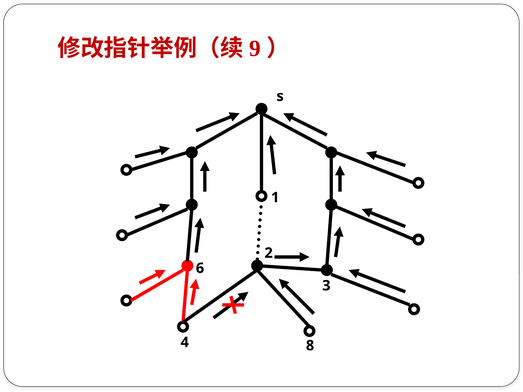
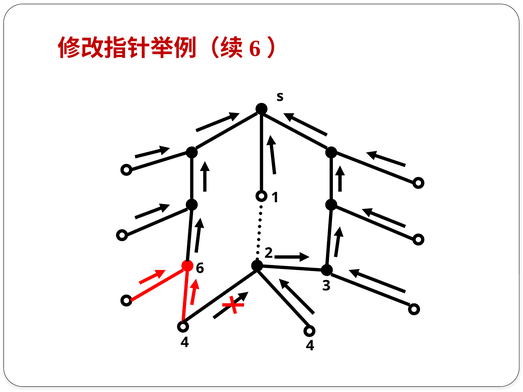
9: 9 -> 6 (255, 49)
4 8: 8 -> 4 (310, 346)
